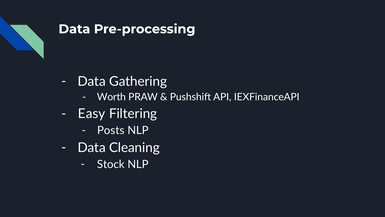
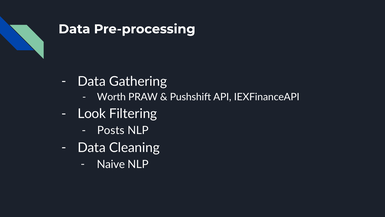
Easy: Easy -> Look (92, 114)
Stock: Stock -> Naive (111, 164)
